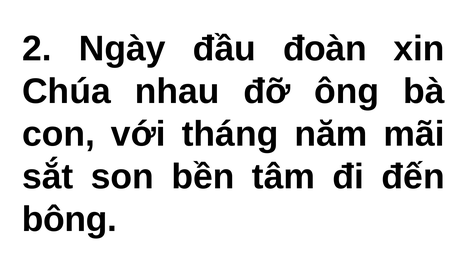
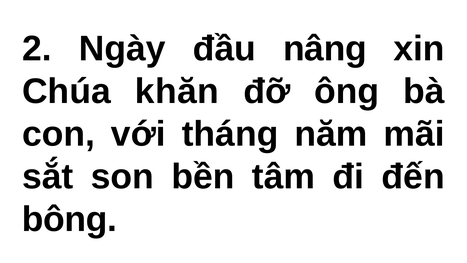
đoàn: đoàn -> nâng (325, 49)
nhau: nhau -> khăn (177, 91)
